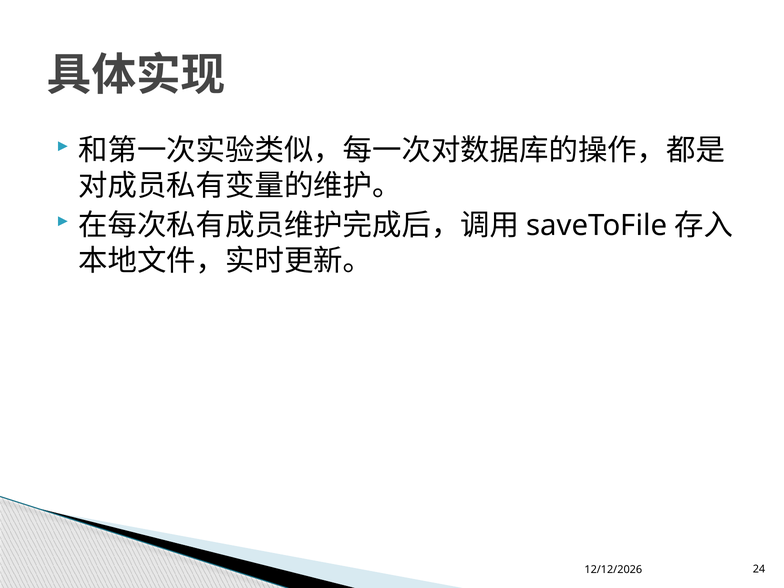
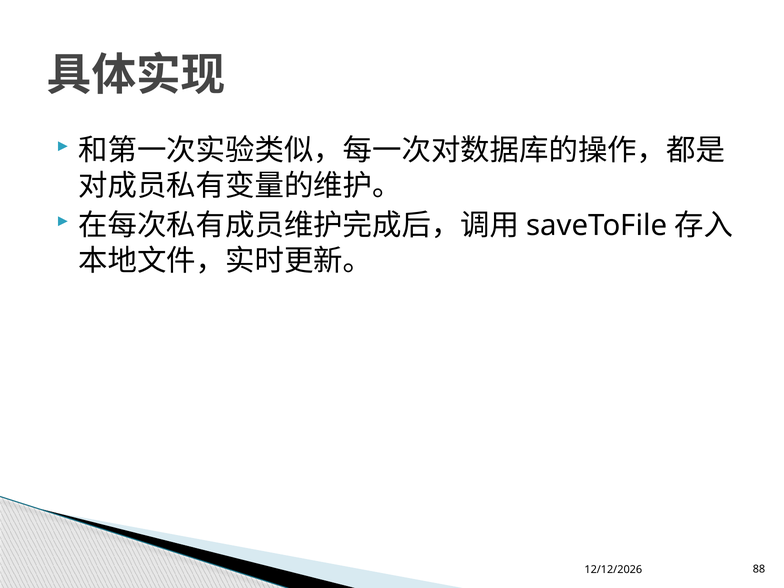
24: 24 -> 88 (759, 569)
